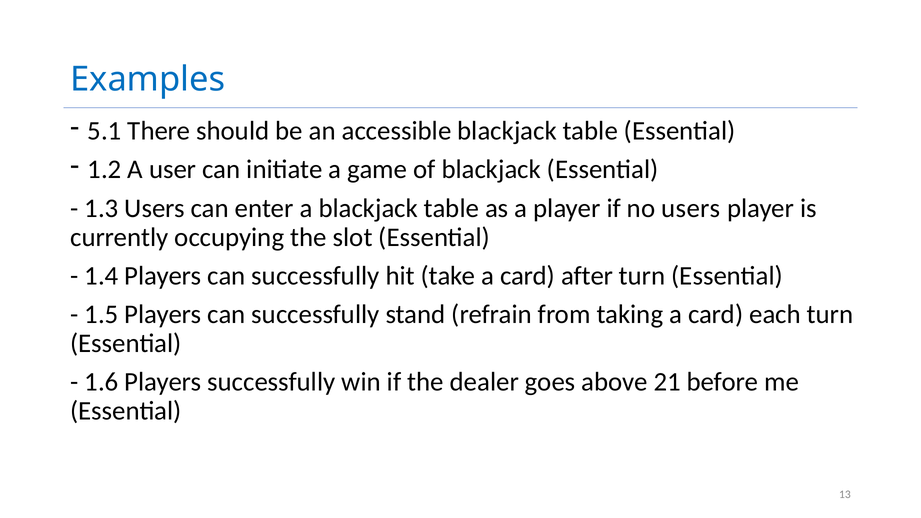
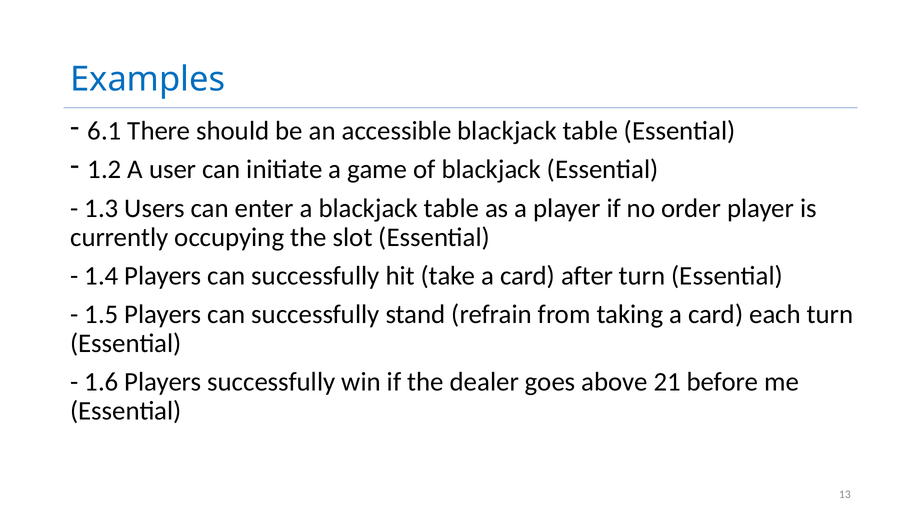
5.1: 5.1 -> 6.1 (104, 131)
no users: users -> order (691, 208)
